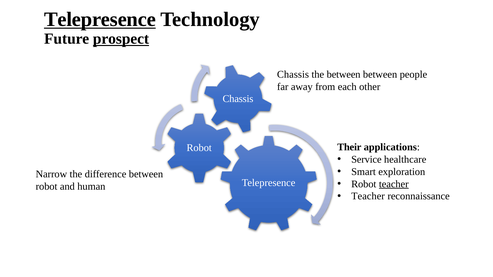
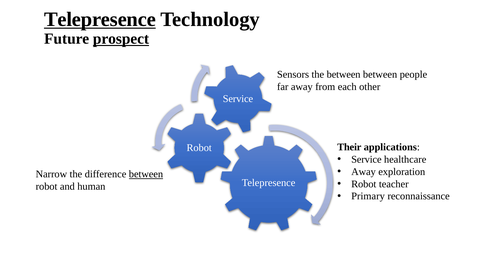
Chassis: Chassis -> Sensors (293, 74)
Chassis: Chassis -> Service (238, 99)
Smart: Smart -> Away (364, 172)
between underline: none -> present (146, 174)
teacher underline: present -> none (394, 184)
Teacher: Teacher -> Primary (368, 196)
